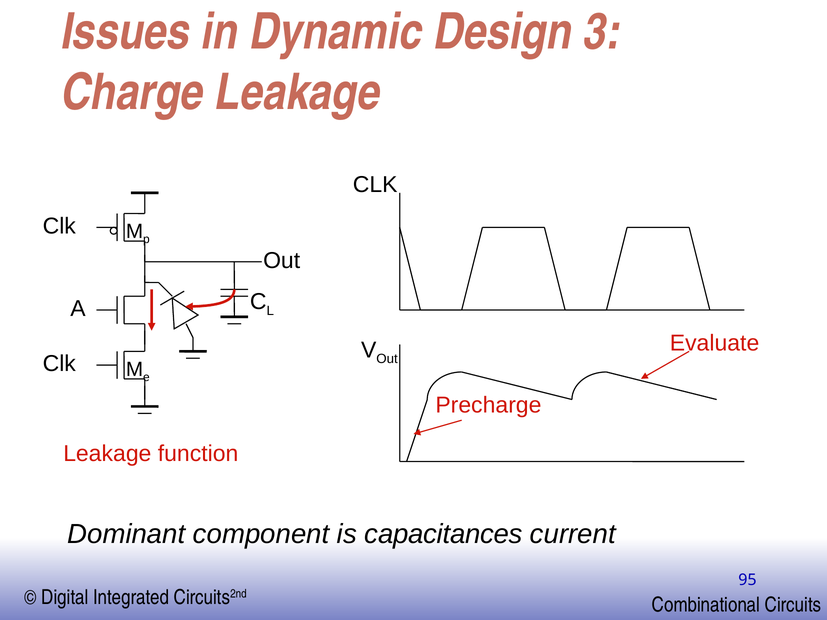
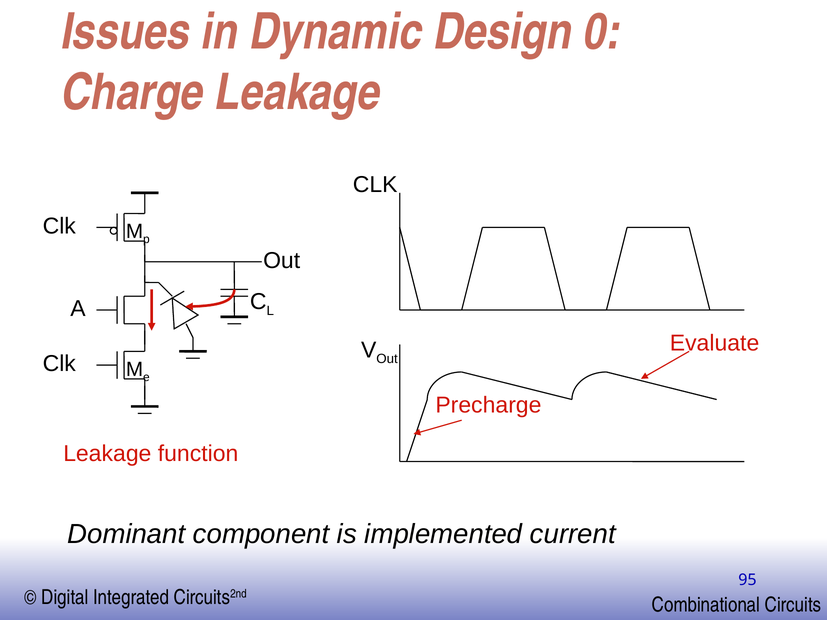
3: 3 -> 0 (602, 32)
capacitances: capacitances -> implemented (443, 535)
